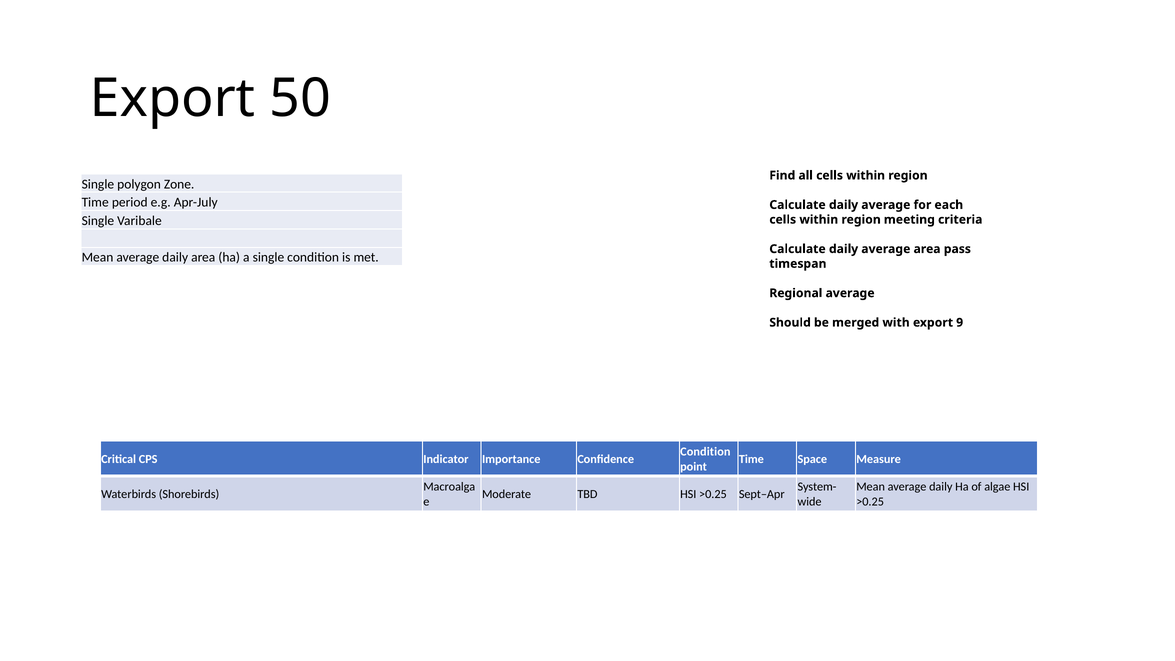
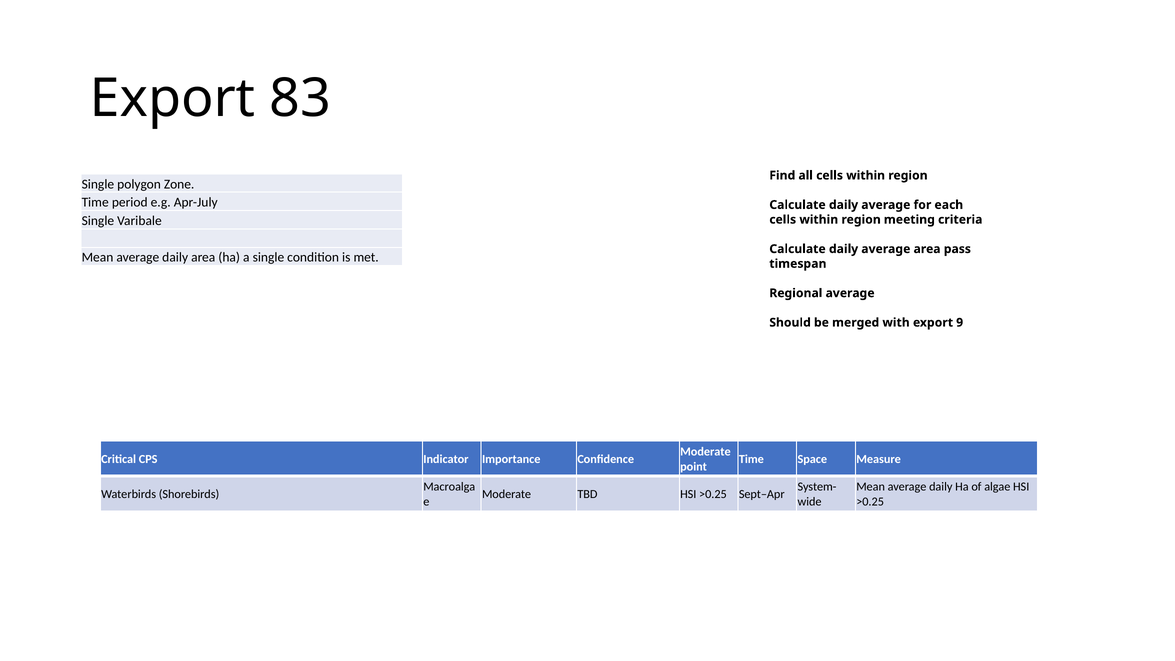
50: 50 -> 83 (300, 99)
Condition: Condition -> Moderate (705, 452)
